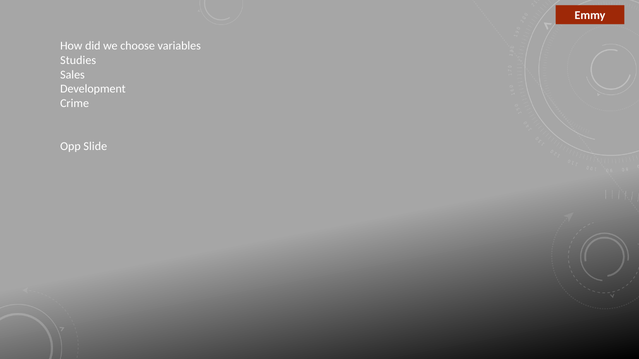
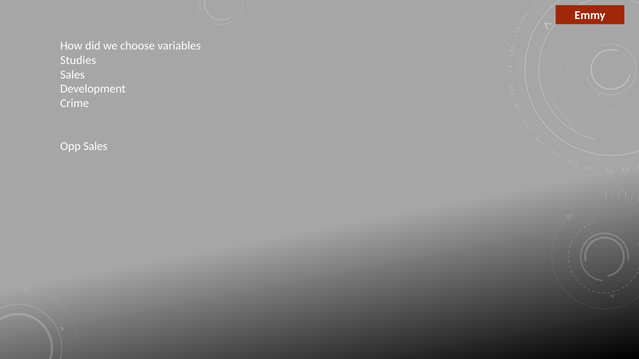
Opp Slide: Slide -> Sales (95, 147)
